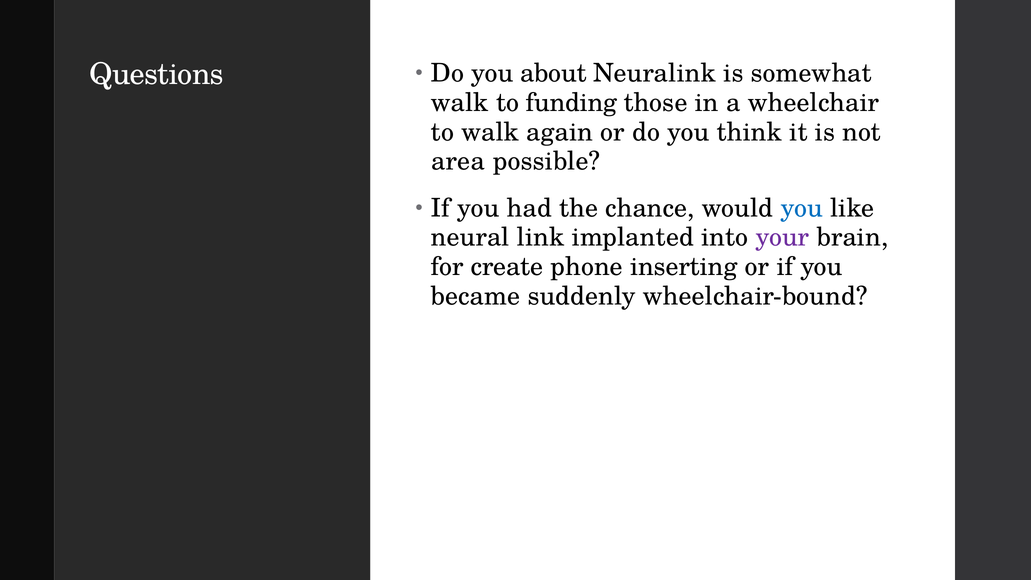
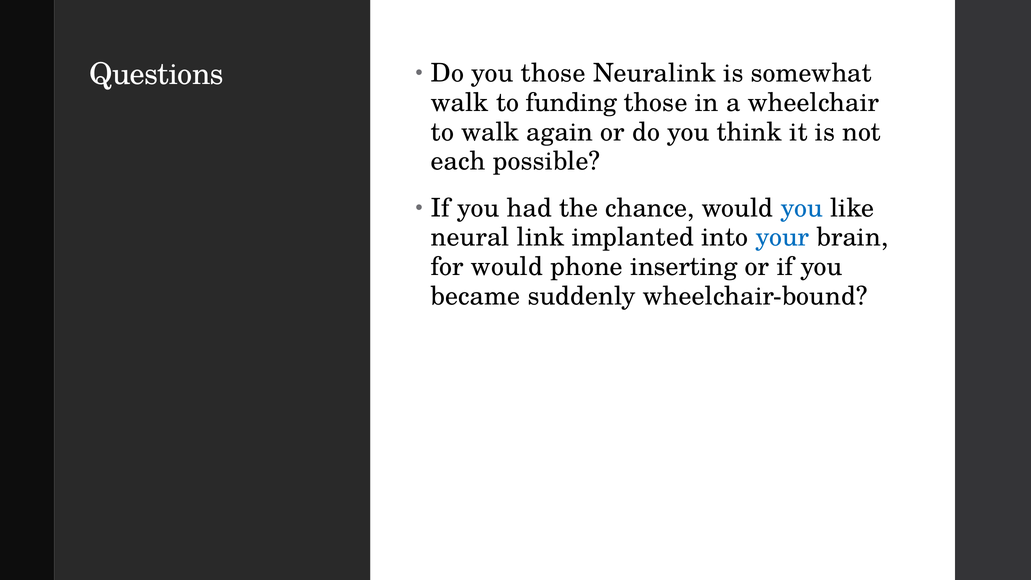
you about: about -> those (553, 73)
area: area -> each (458, 161)
your colour: purple -> blue (783, 237)
for create: create -> would (507, 267)
